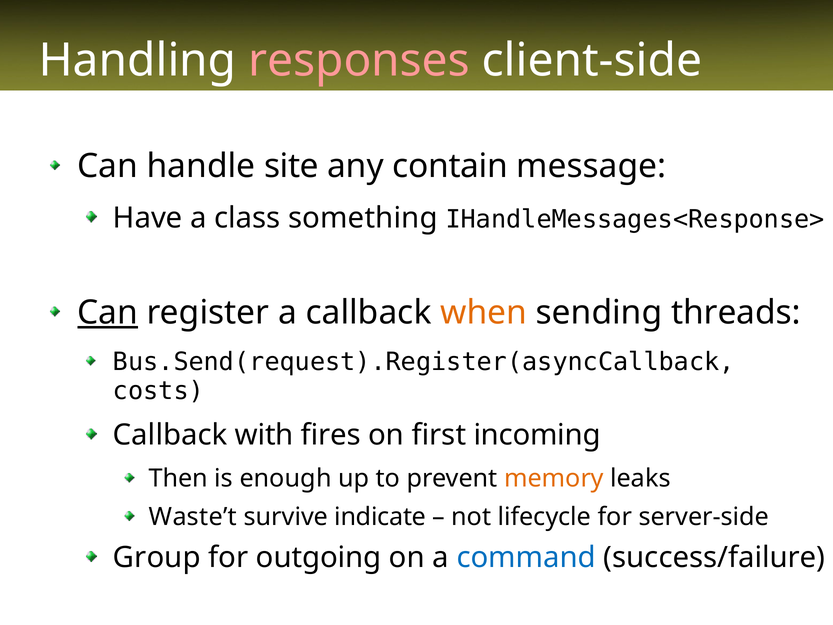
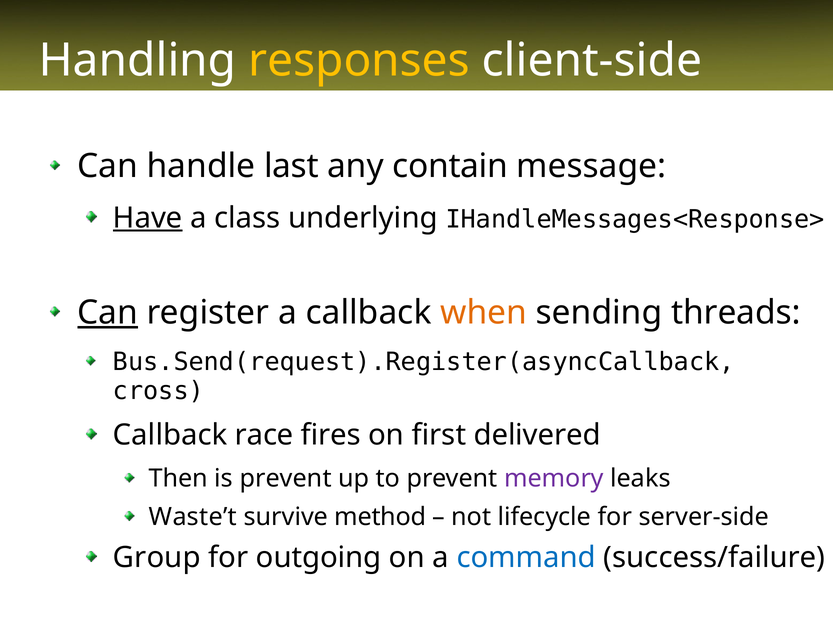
responses colour: pink -> yellow (359, 60)
site: site -> last (291, 166)
Have underline: none -> present (148, 218)
something: something -> underlying (363, 218)
costs: costs -> cross (158, 391)
with: with -> race (264, 435)
incoming: incoming -> delivered (537, 435)
is enough: enough -> prevent (286, 478)
memory colour: orange -> purple (554, 478)
indicate: indicate -> method (380, 517)
